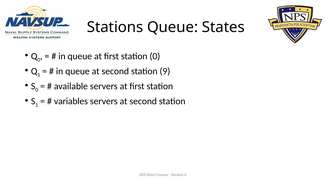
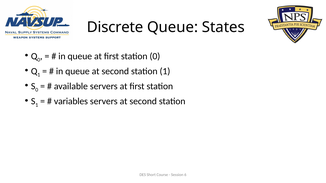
Stations: Stations -> Discrete (115, 27)
station 9: 9 -> 1 (165, 71)
